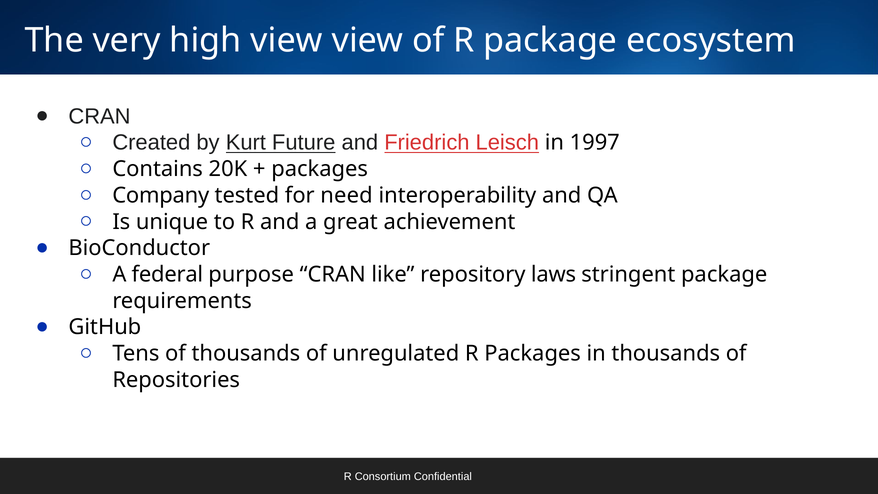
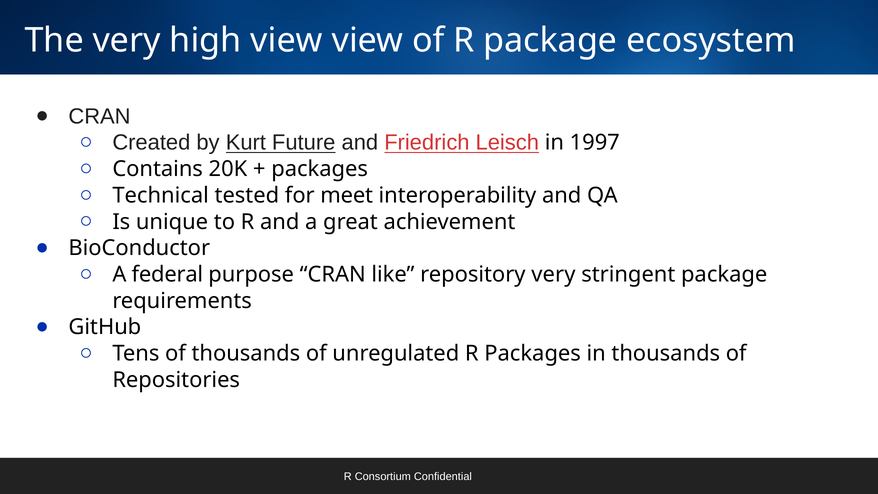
Company: Company -> Technical (161, 195)
need: need -> meet (347, 195)
repository laws: laws -> very (553, 274)
